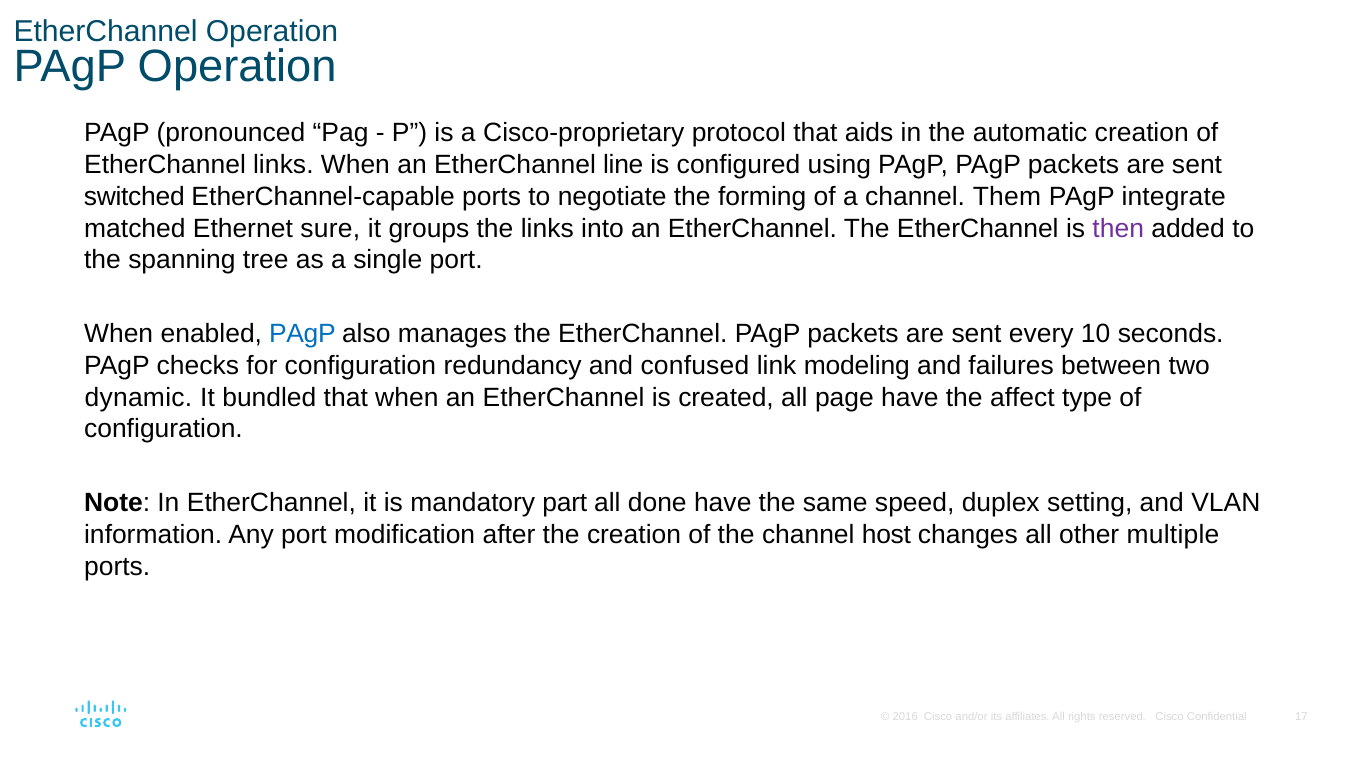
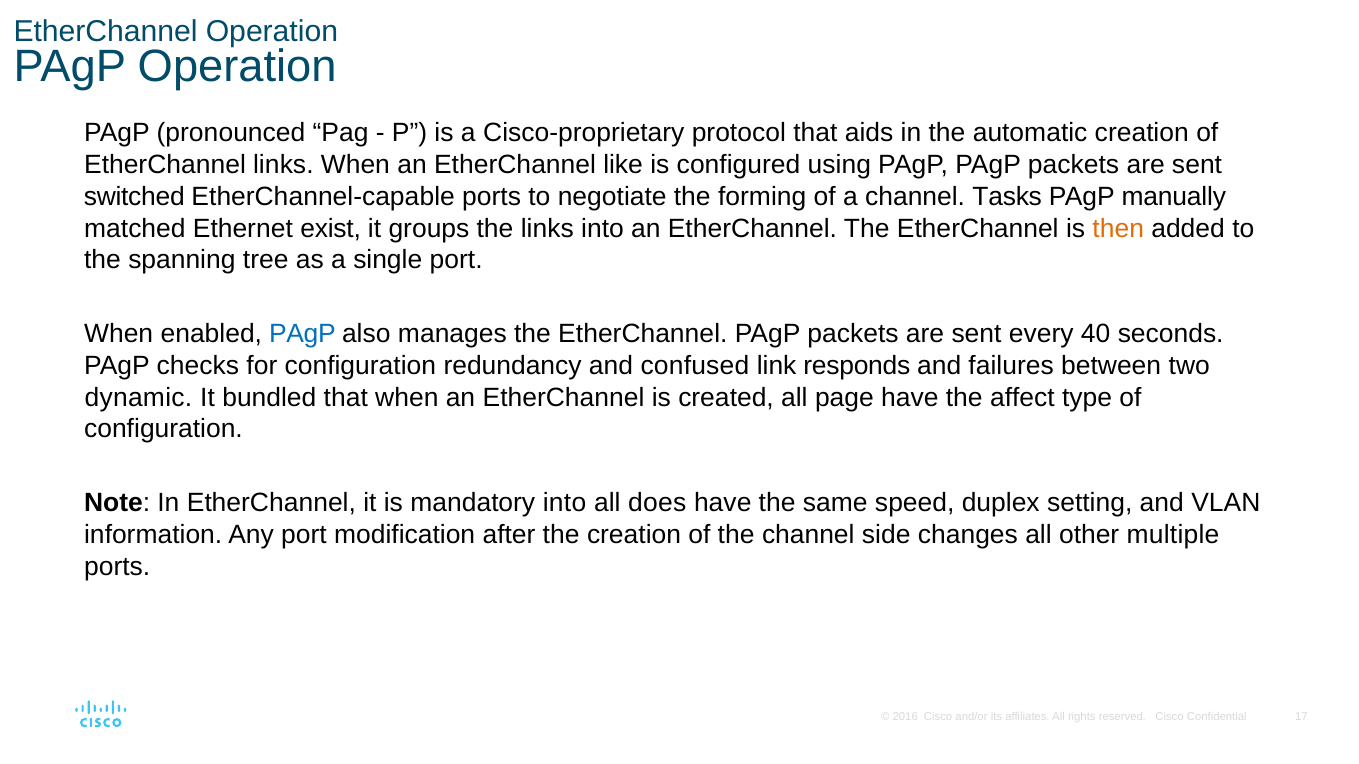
line: line -> like (623, 165)
Them: Them -> Tasks (1007, 197)
integrate: integrate -> manually (1174, 197)
sure: sure -> exist (331, 228)
then colour: purple -> orange (1118, 228)
10: 10 -> 40 (1096, 334)
modeling: modeling -> responds (857, 366)
mandatory part: part -> into (565, 503)
done: done -> does (657, 503)
host: host -> side (886, 535)
